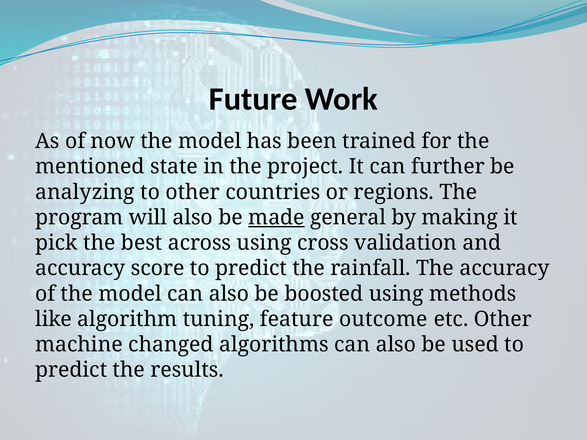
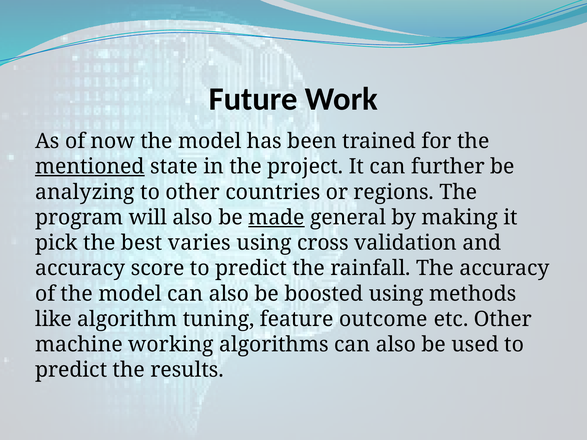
mentioned underline: none -> present (90, 167)
across: across -> varies (199, 243)
changed: changed -> working (171, 345)
